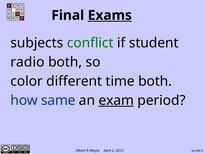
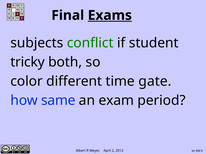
radio: radio -> tricky (28, 62)
time both: both -> gate (155, 81)
exam underline: present -> none (116, 101)
